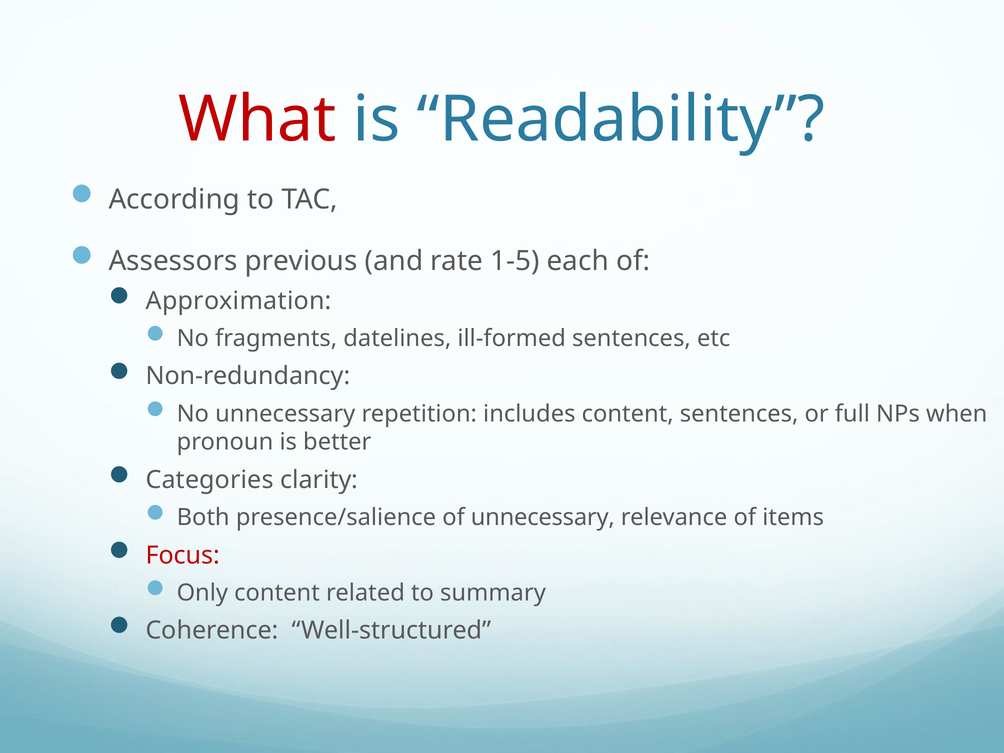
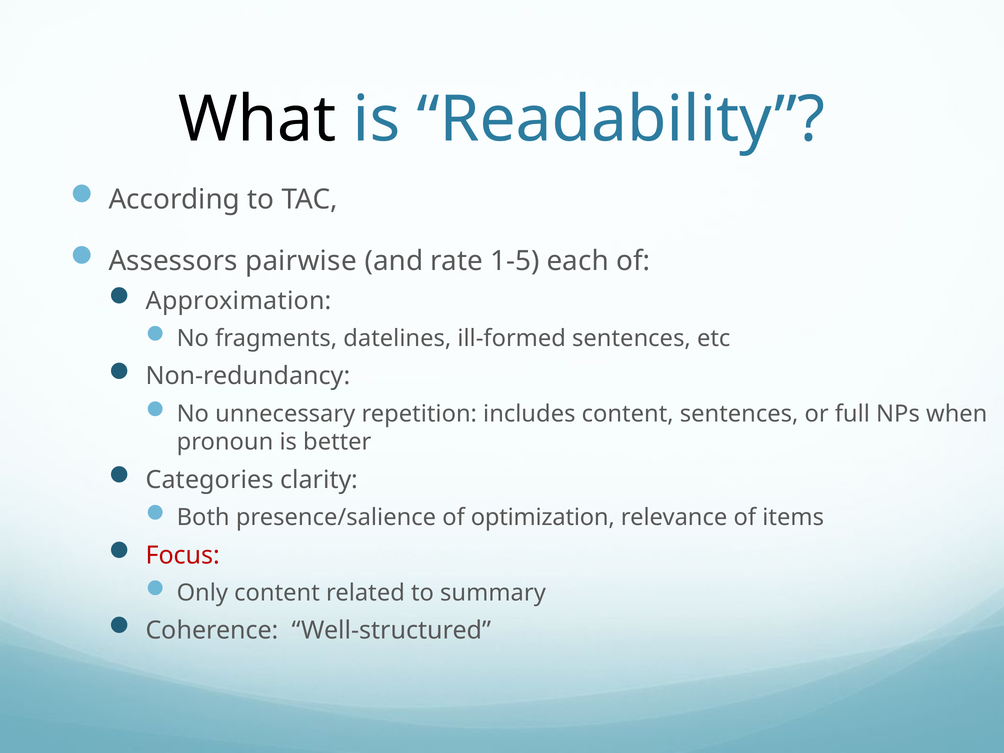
What colour: red -> black (257, 120)
previous: previous -> pairwise (301, 261)
of unnecessary: unnecessary -> optimization (543, 517)
